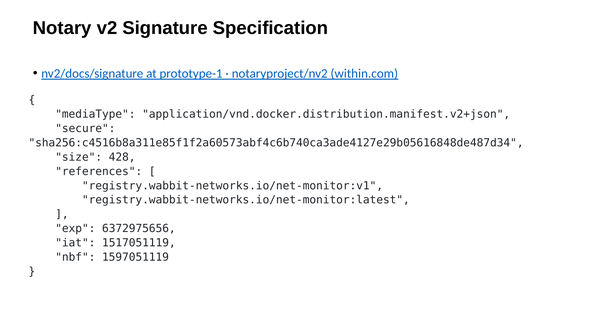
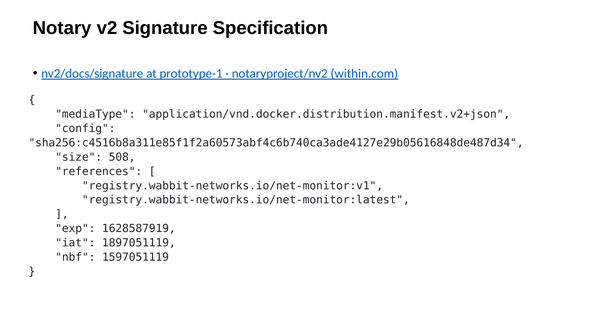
secure: secure -> config (85, 128)
428: 428 -> 508 (122, 157)
6372975656: 6372975656 -> 1628587919 (139, 228)
1517051119: 1517051119 -> 1897051119 (139, 243)
